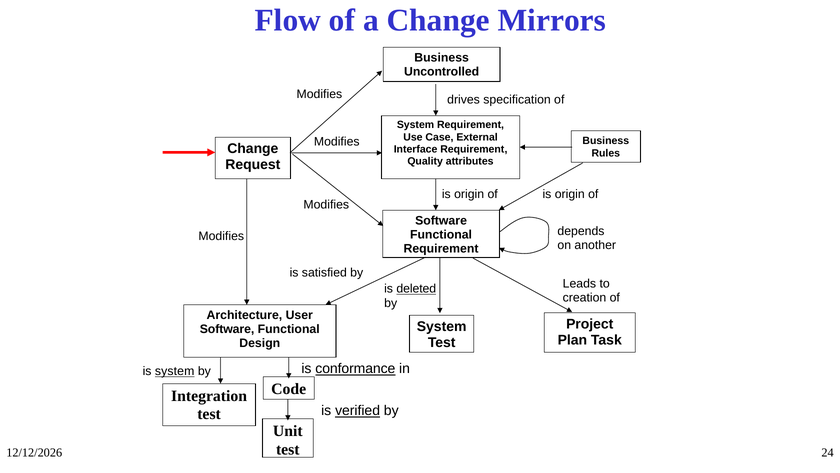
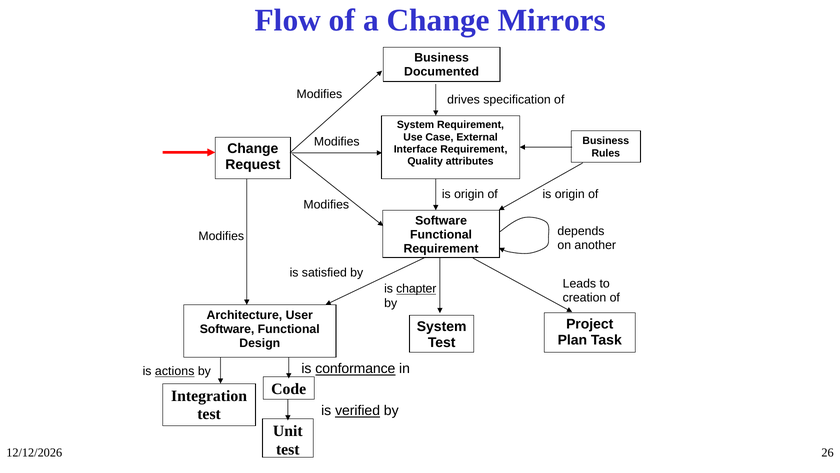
Uncontrolled: Uncontrolled -> Documented (442, 72)
deleted: deleted -> chapter (416, 289)
is system: system -> actions (175, 371)
24: 24 -> 26 (828, 452)
